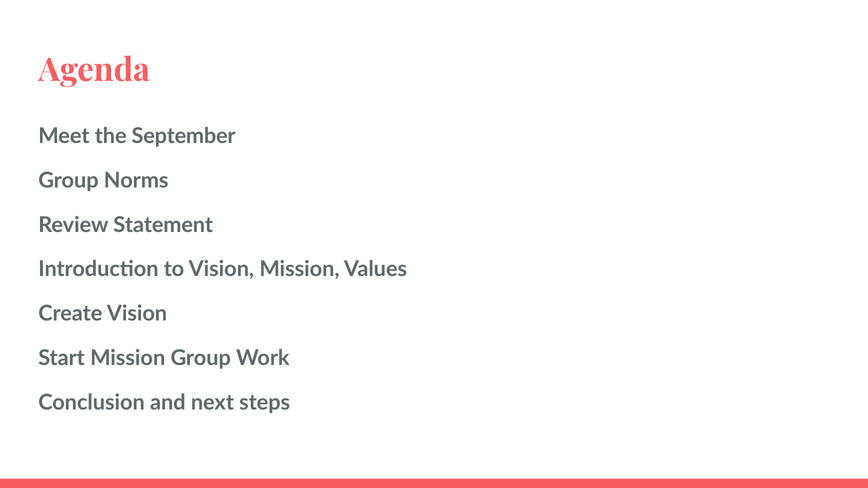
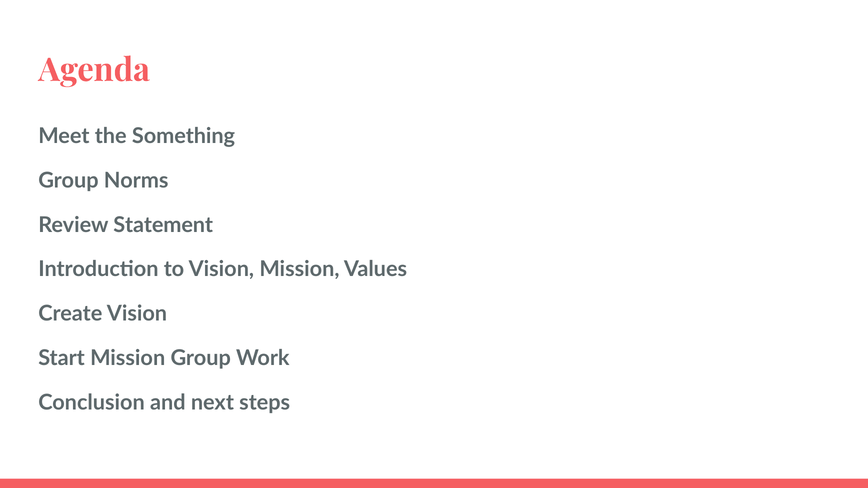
September: September -> Something (183, 136)
